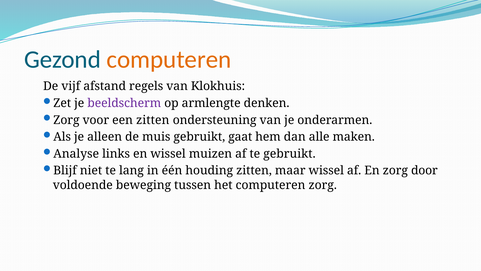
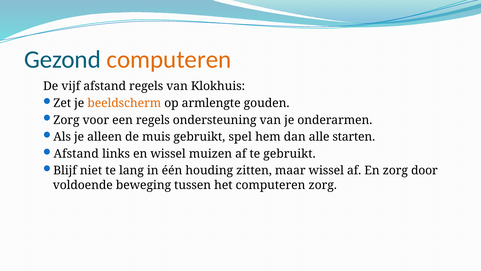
beeldscherm colour: purple -> orange (124, 103)
denken: denken -> gouden (267, 103)
een zitten: zitten -> regels (153, 120)
gaat: gaat -> spel (240, 137)
maken: maken -> starten (354, 137)
Analyse: Analyse -> Afstand (76, 154)
